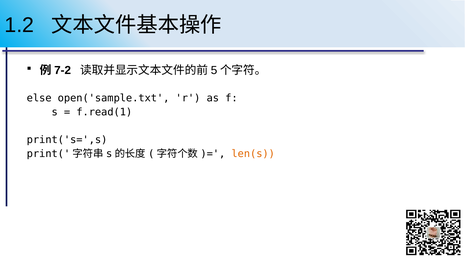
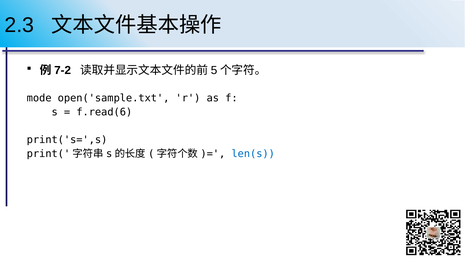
1.2: 1.2 -> 2.3 (19, 25)
else: else -> mode (39, 98)
f.read(1: f.read(1 -> f.read(6 (104, 112)
len(s colour: orange -> blue (253, 154)
